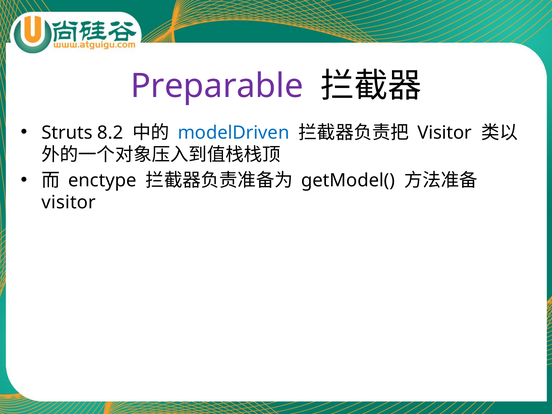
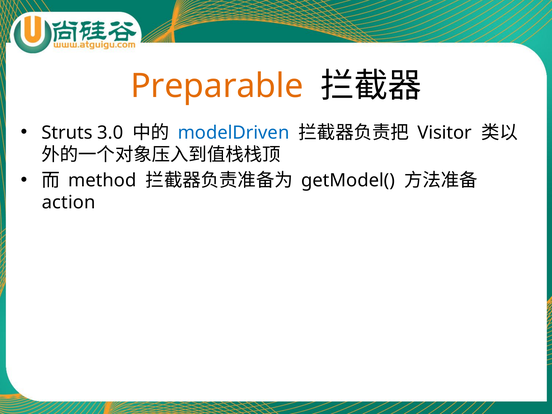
Preparable colour: purple -> orange (217, 86)
8.2: 8.2 -> 3.0 (110, 133)
enctype: enctype -> method (102, 180)
visitor: visitor -> action (69, 203)
